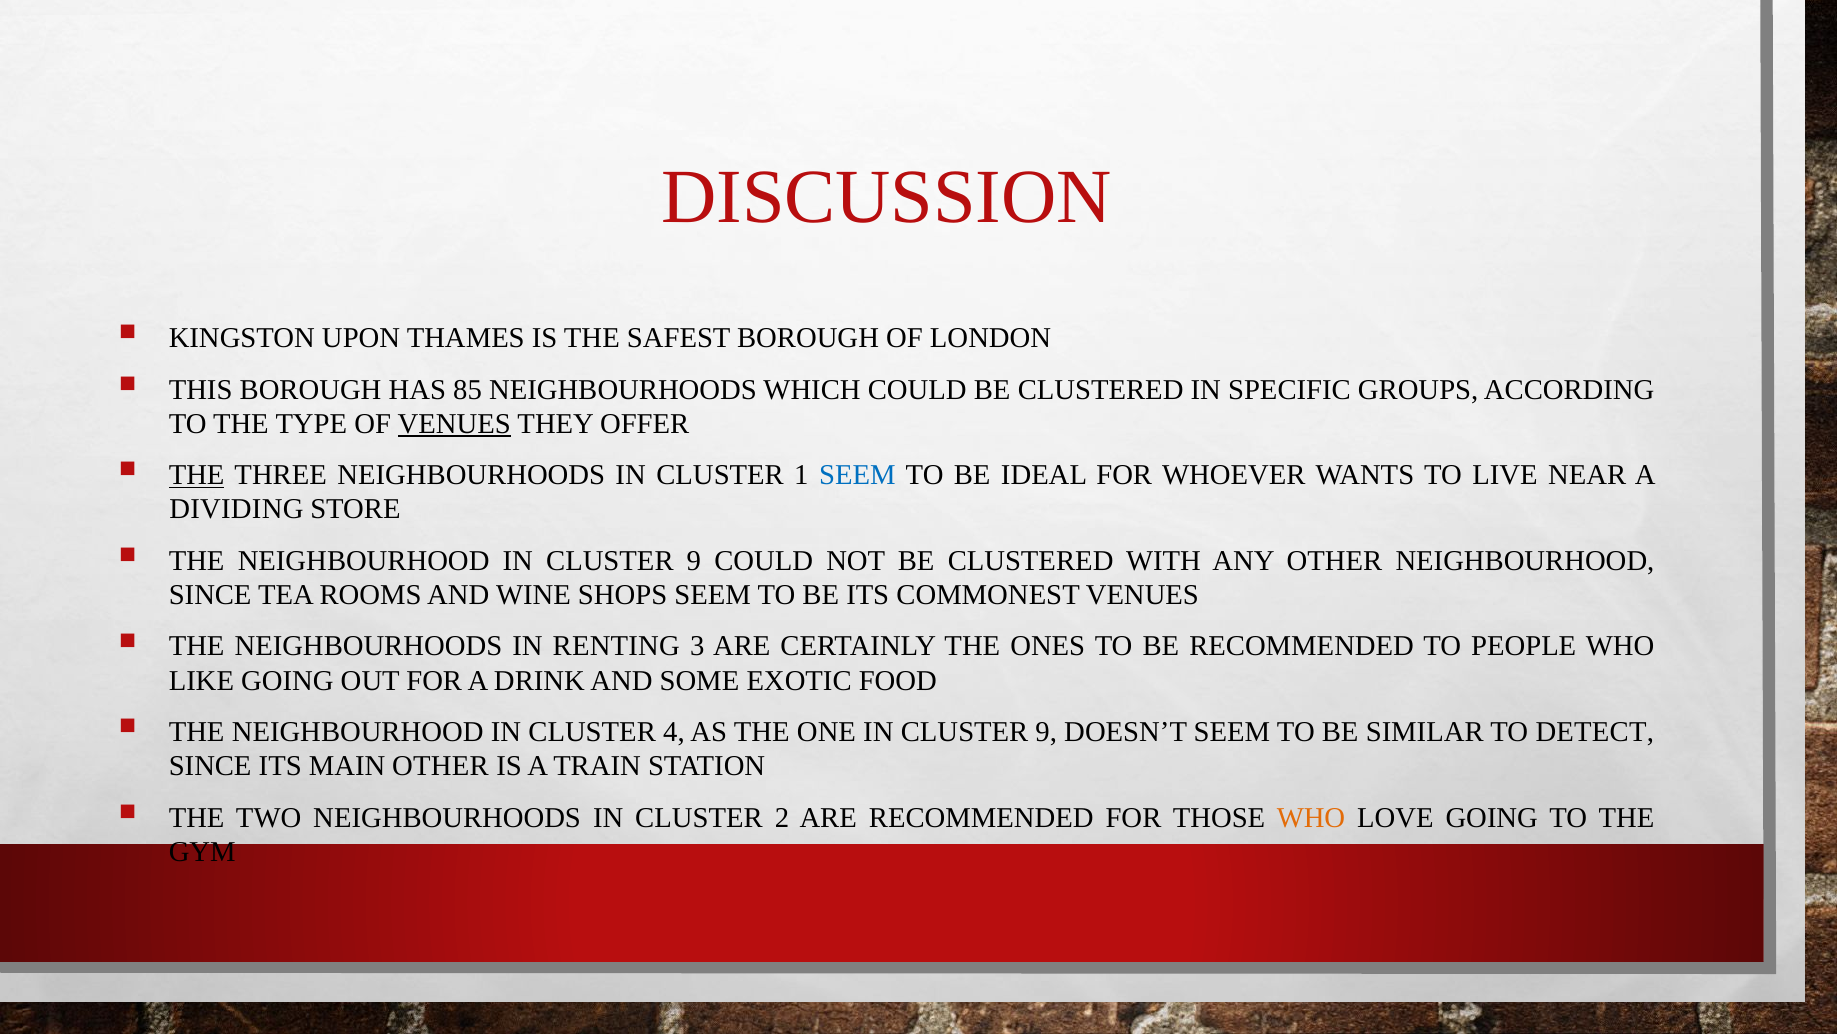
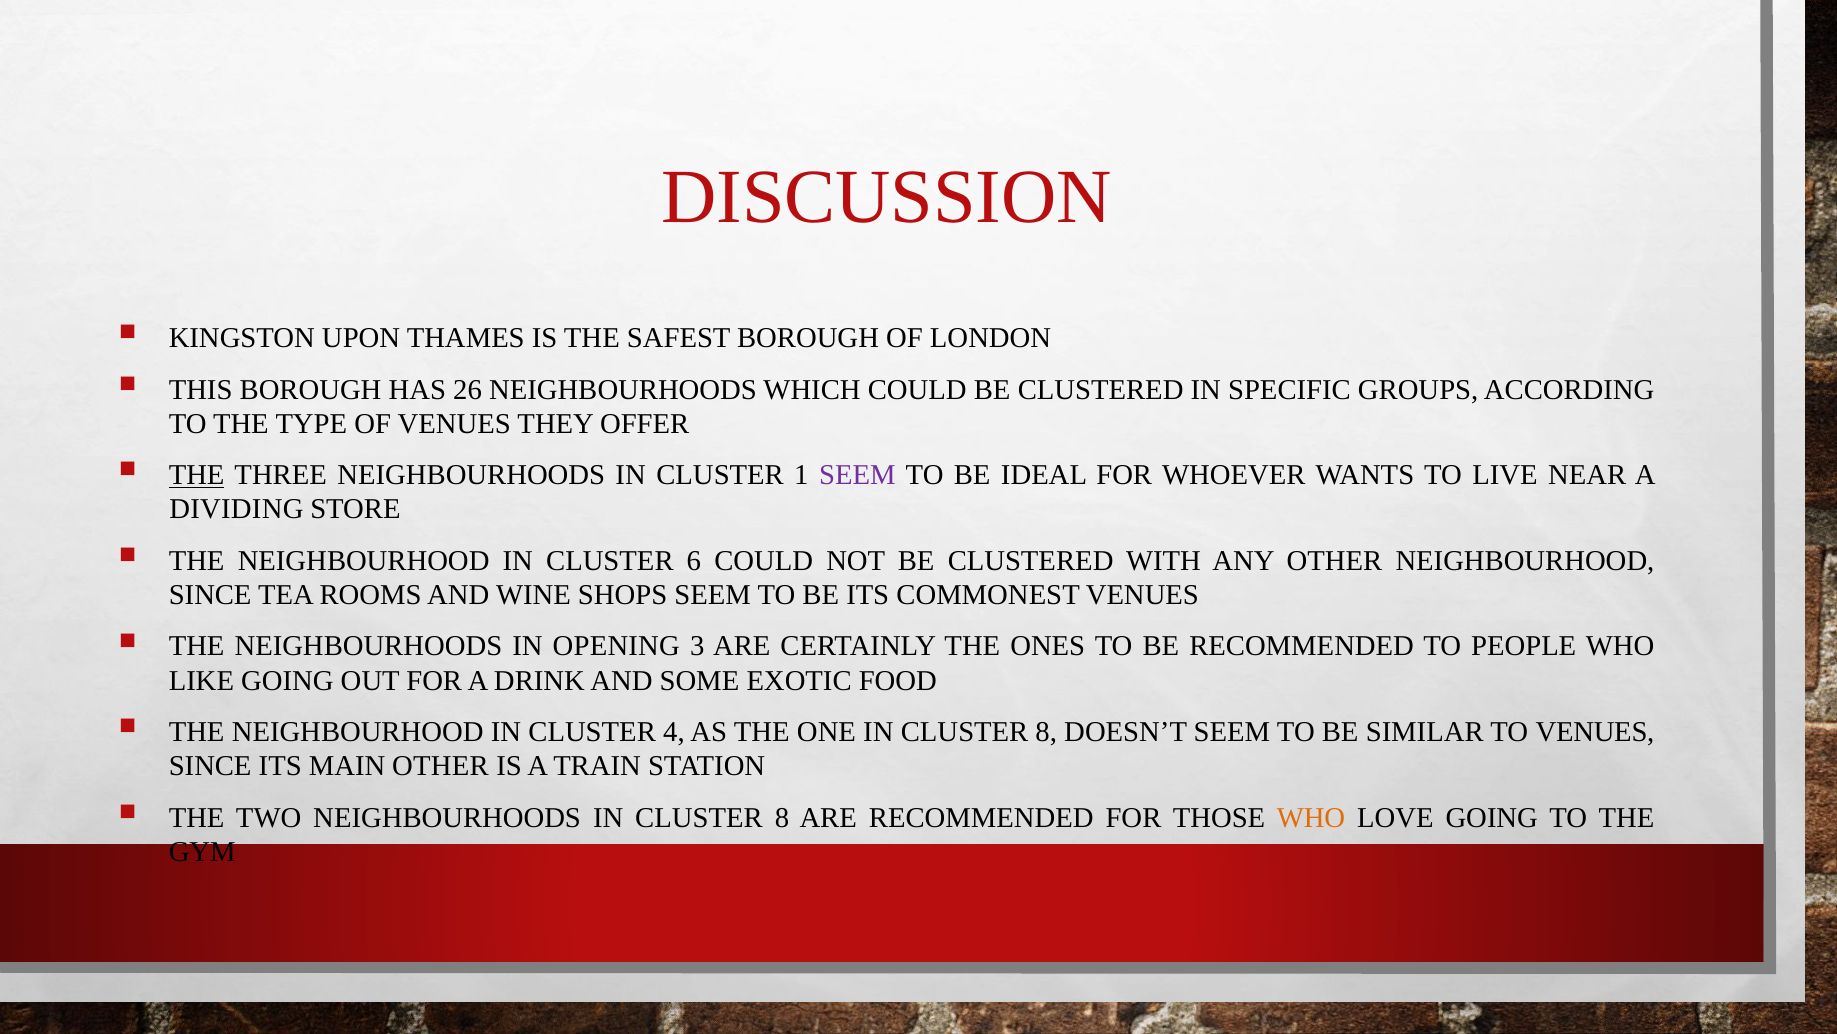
85: 85 -> 26 (468, 389)
VENUES underline: present -> none (454, 424)
SEEM colour: blue -> purple (857, 475)
NEIGHBOURHOOD IN CLUSTER 9: 9 -> 6 (694, 560)
RENTING: RENTING -> OPENING (616, 646)
ONE IN CLUSTER 9: 9 -> 8 (1046, 732)
TO DETECT: DETECT -> VENUES (1595, 732)
NEIGHBOURHOODS IN CLUSTER 2: 2 -> 8 (782, 817)
